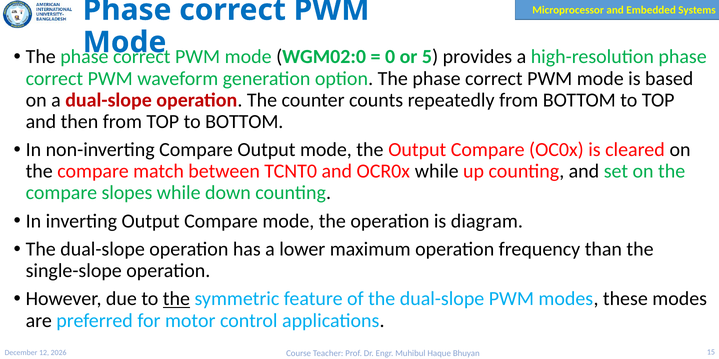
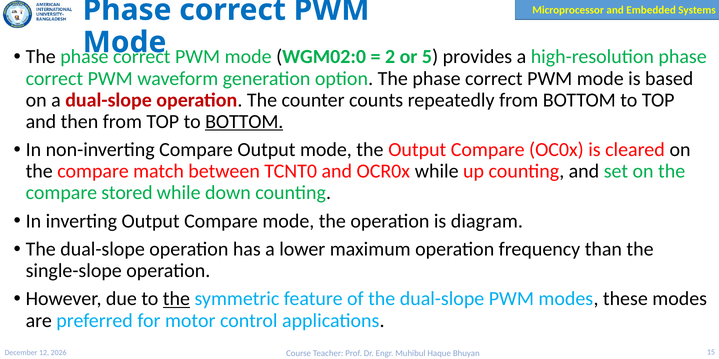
0: 0 -> 2 (390, 57)
BOTTOM underline: none -> present (244, 122)
slopes: slopes -> stored (127, 193)
